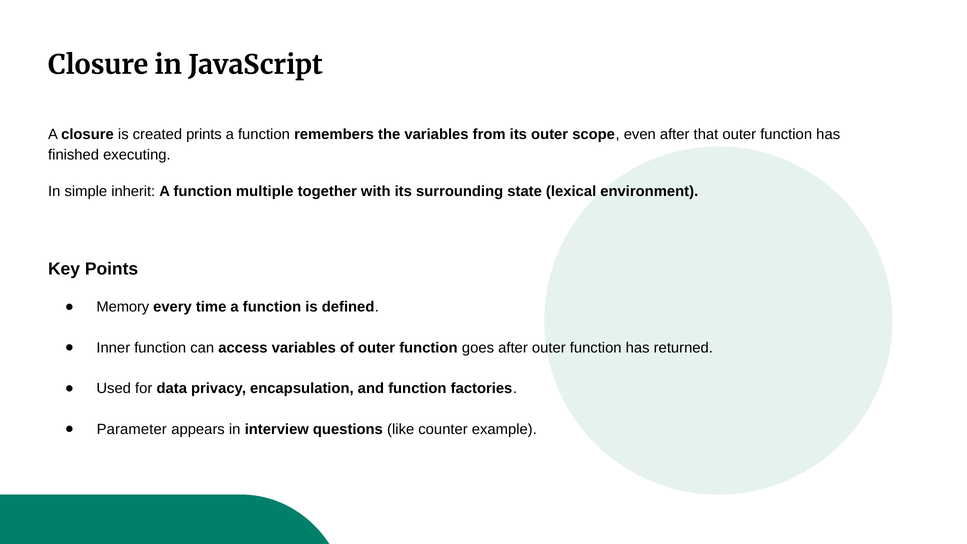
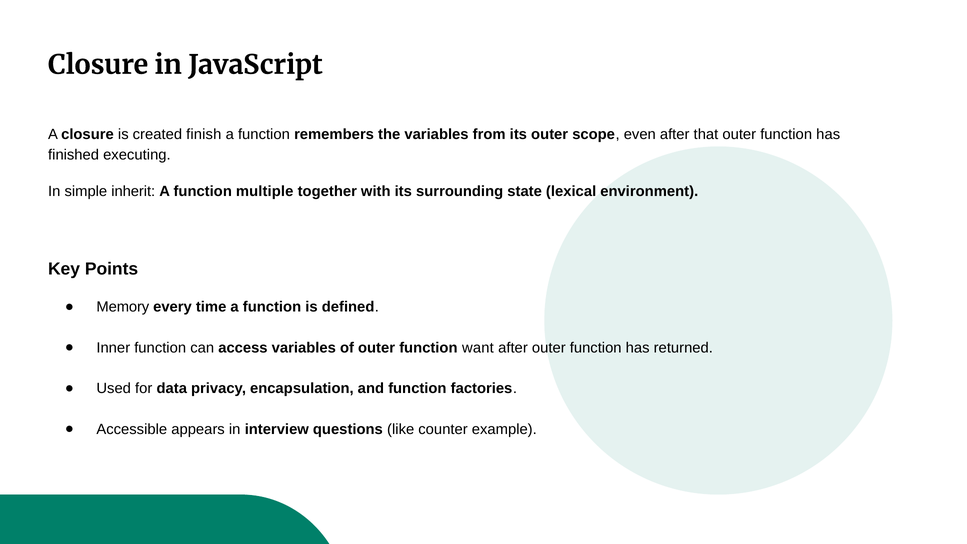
prints: prints -> finish (204, 134)
goes: goes -> want (478, 348)
Parameter: Parameter -> Accessible (132, 429)
